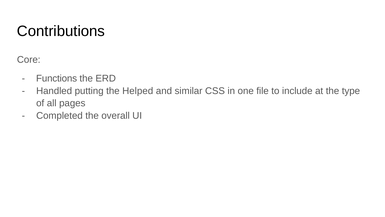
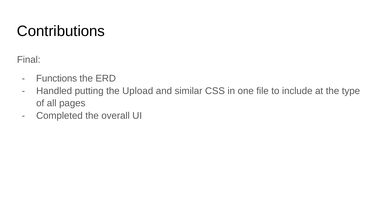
Core: Core -> Final (29, 60)
Helped: Helped -> Upload (138, 91)
